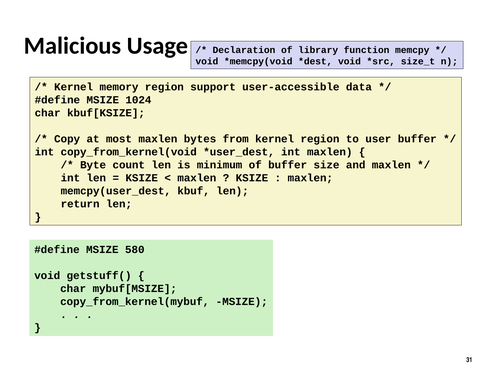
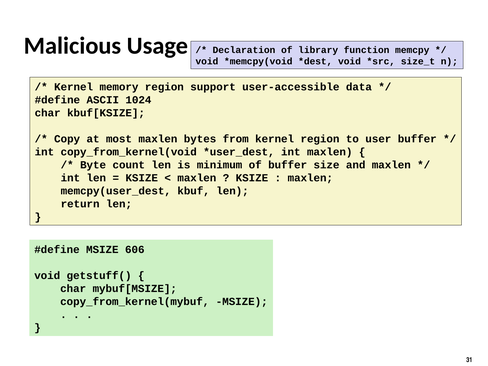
MSIZE: MSIZE -> ASCII (103, 100)
580: 580 -> 606 (135, 250)
